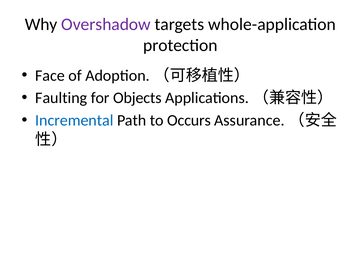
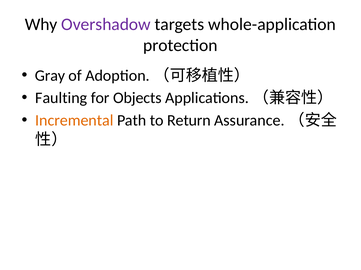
Face: Face -> Gray (50, 76)
Incremental colour: blue -> orange (74, 121)
Occurs: Occurs -> Return (189, 121)
